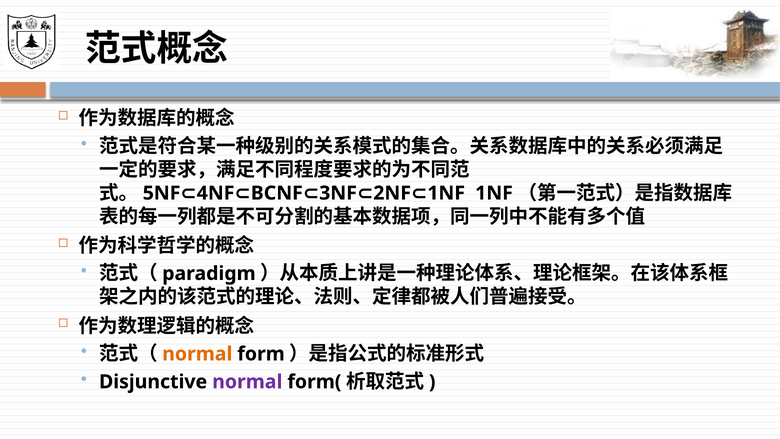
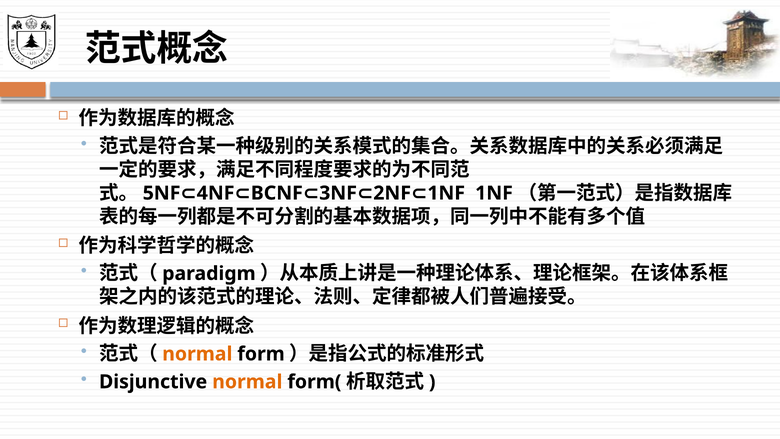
normal colour: purple -> orange (247, 382)
